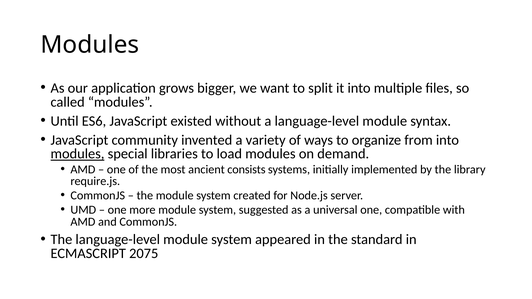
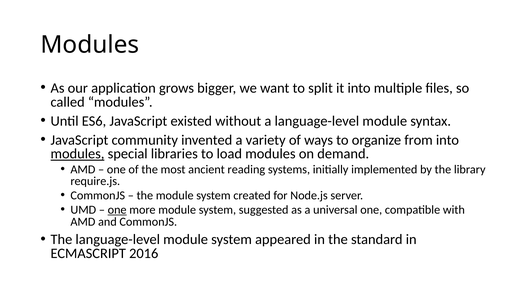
consists: consists -> reading (246, 170)
one underline: none -> present (117, 210)
2075: 2075 -> 2016 (144, 254)
